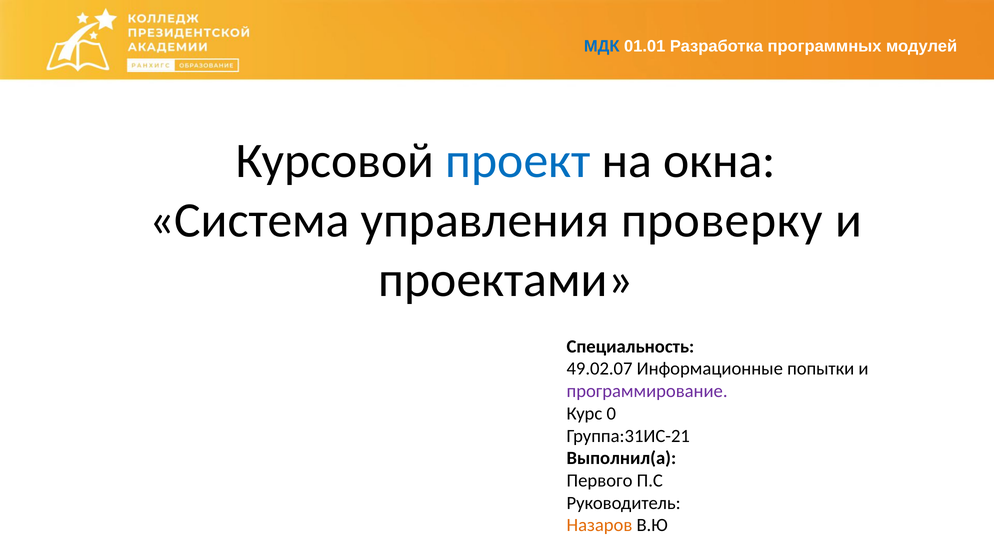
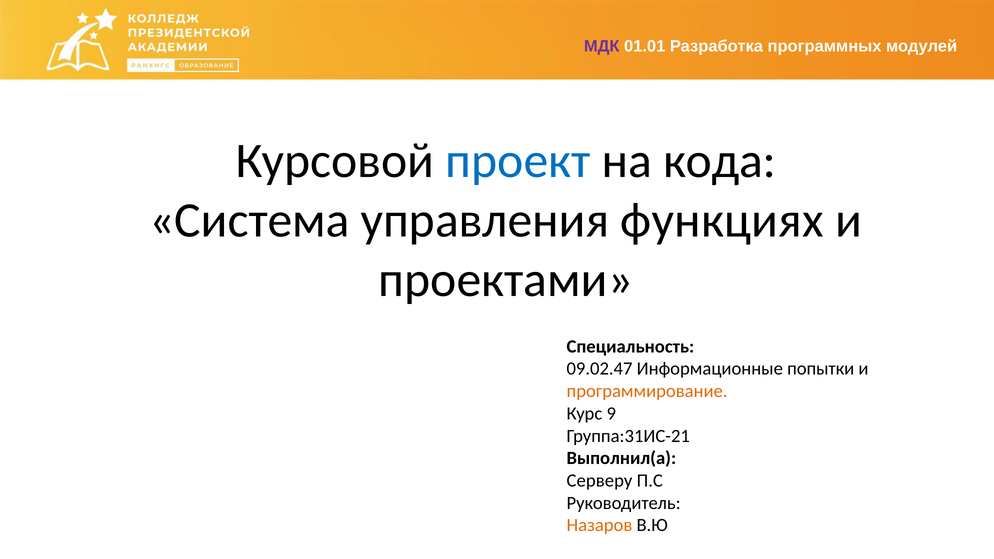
МДК colour: blue -> purple (602, 46)
окна: окна -> кода (720, 161)
проверку: проверку -> функциях (722, 220)
49.02.07: 49.02.07 -> 09.02.47 (600, 369)
программирование colour: purple -> orange (647, 391)
0: 0 -> 9 (611, 414)
Первого: Первого -> Серверу (599, 481)
